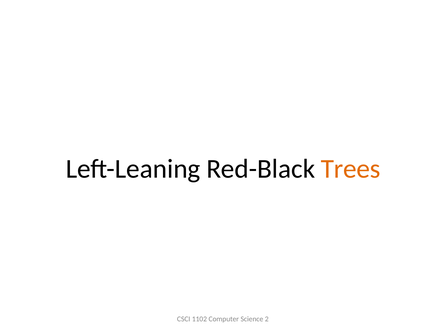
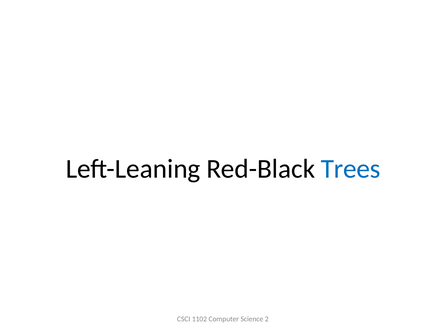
Trees colour: orange -> blue (351, 169)
